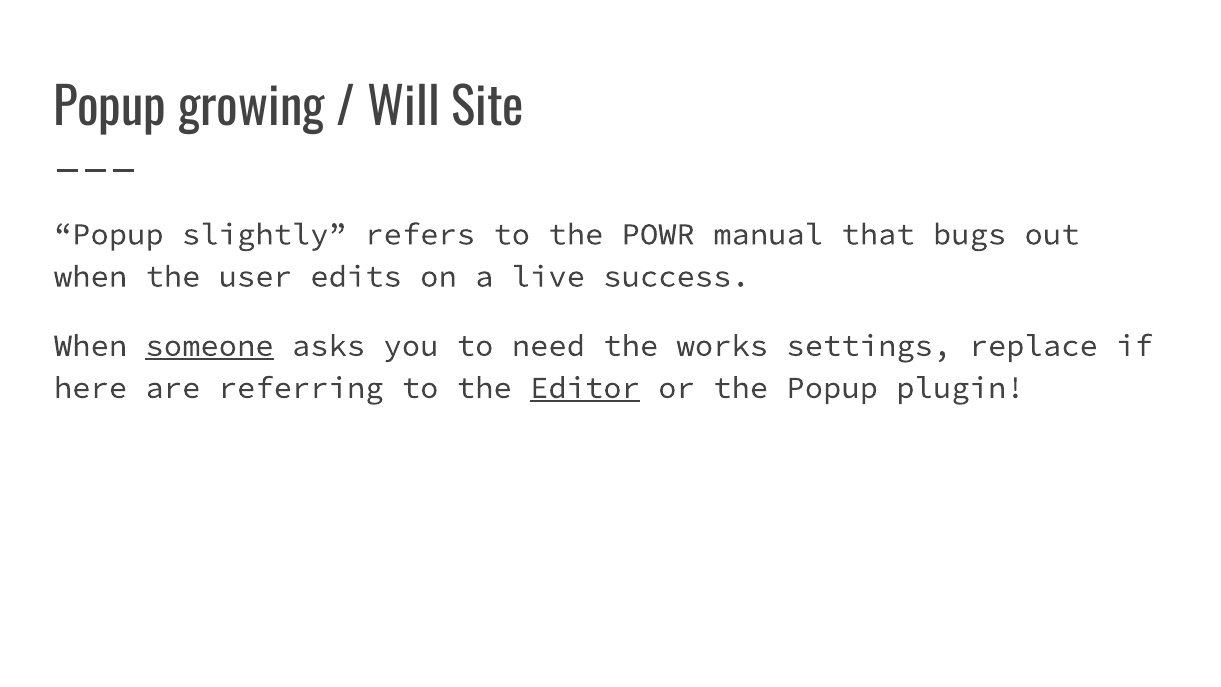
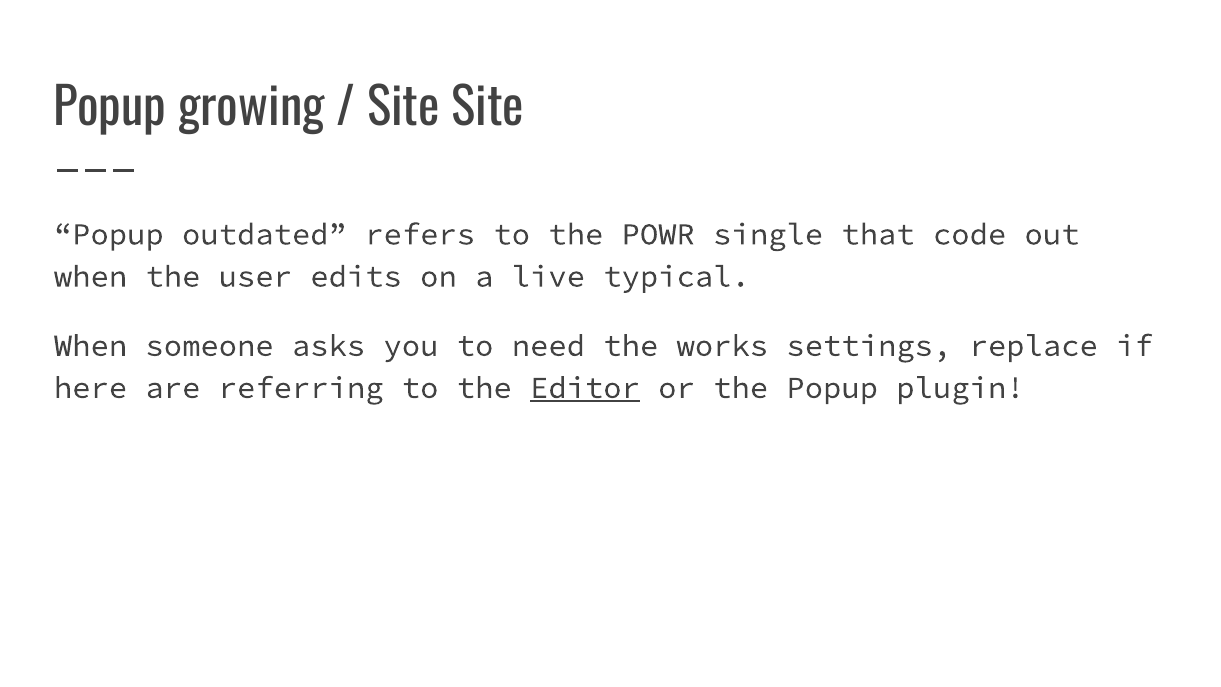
Will: Will -> Site (404, 108)
slightly: slightly -> outdated (264, 234)
manual: manual -> single (768, 234)
bugs: bugs -> code (970, 234)
success: success -> typical (677, 276)
someone underline: present -> none (210, 346)
